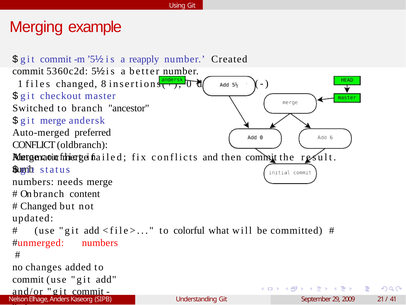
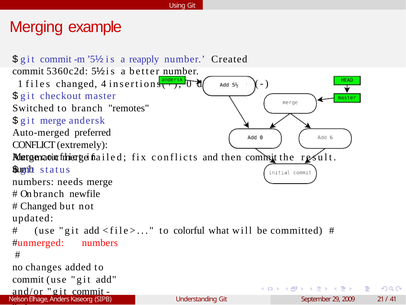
8: 8 -> 4 (104, 84)
ancestor: ancestor -> remotes (129, 108)
oldbranch: oldbranch -> extremely (82, 145)
content: content -> newfile (85, 194)
